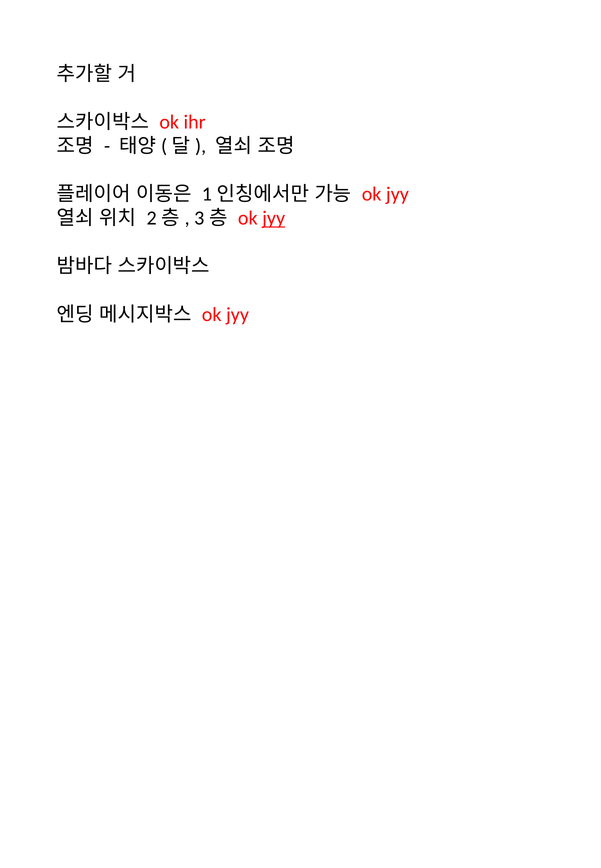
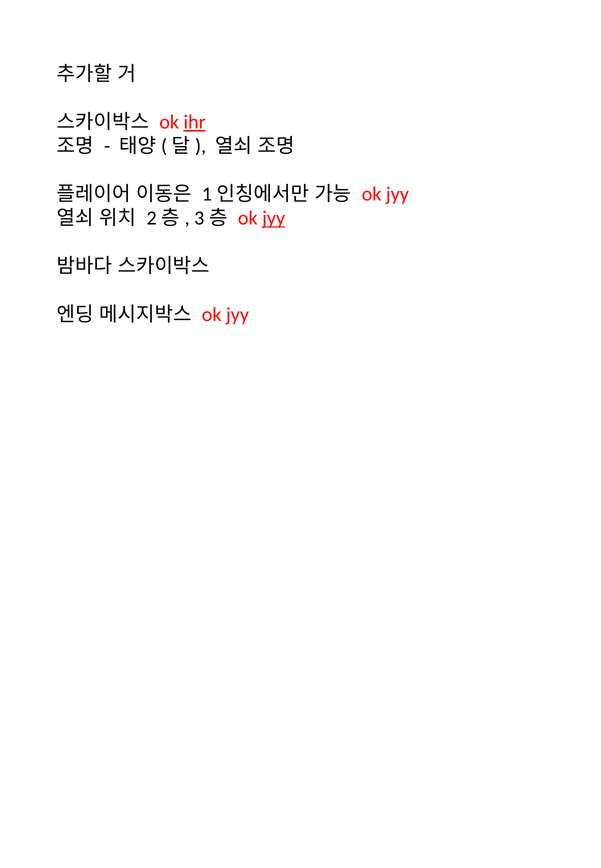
ihr underline: none -> present (195, 122)
